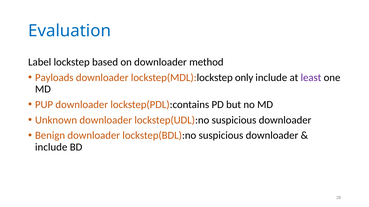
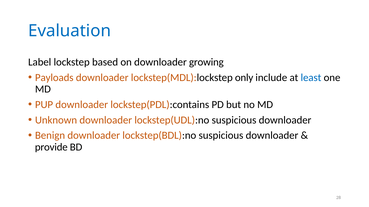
method: method -> growing (206, 62)
least colour: purple -> blue (311, 78)
include: include -> provide (51, 147)
